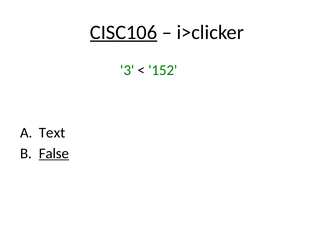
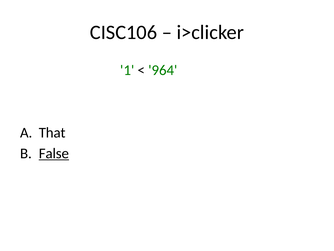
CISC106 underline: present -> none (124, 32)
3: 3 -> 1 (127, 70)
152: 152 -> 964 (163, 70)
Text: Text -> That (52, 132)
